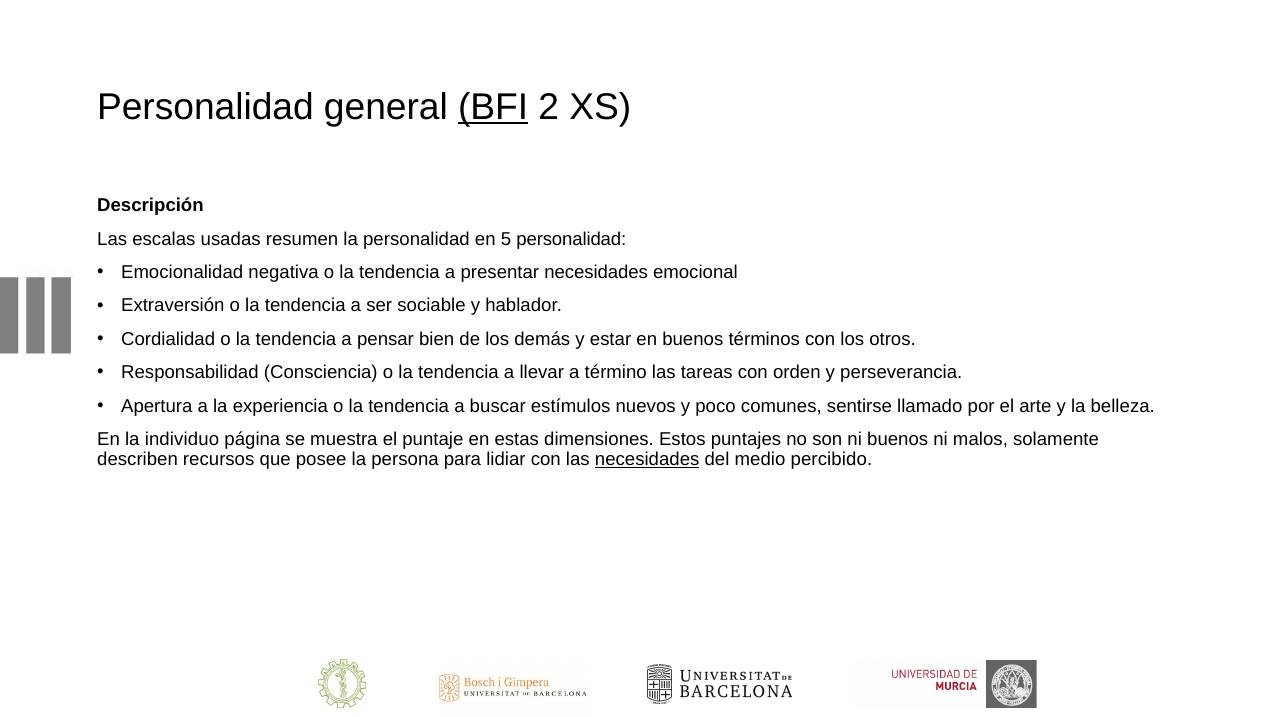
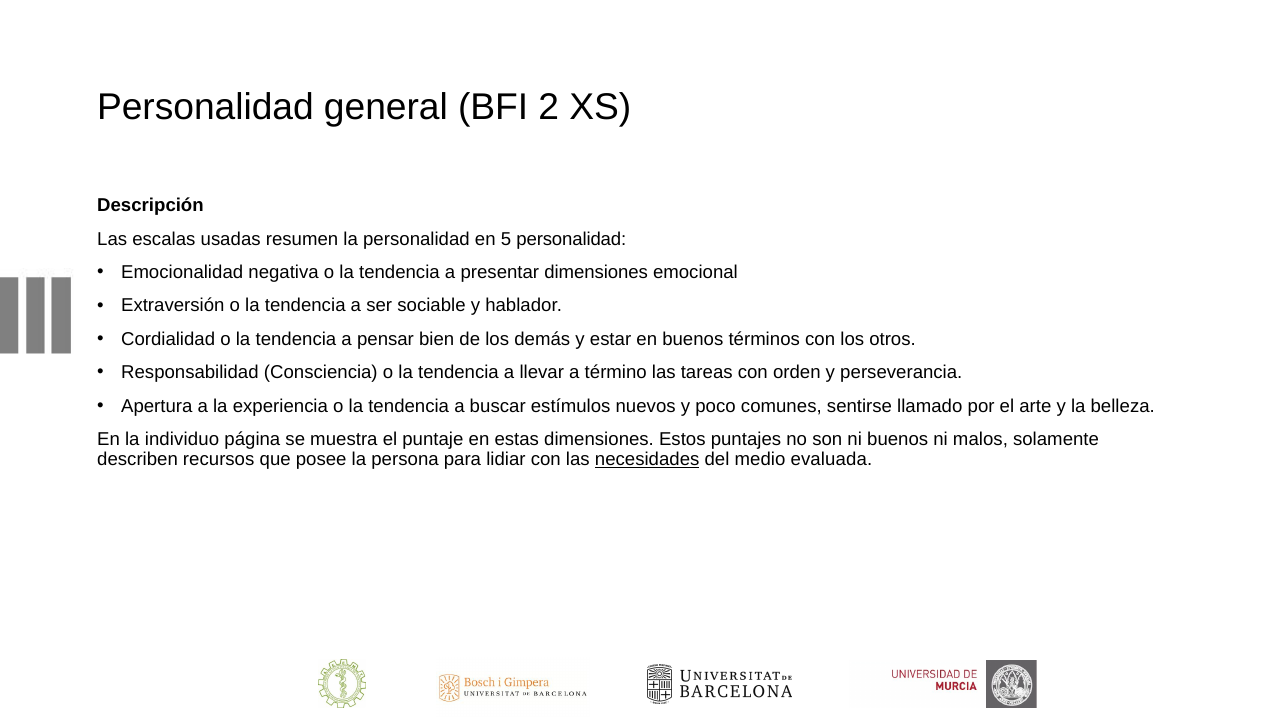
BFI underline: present -> none (493, 107)
presentar necesidades: necesidades -> dimensiones (596, 272)
percibido: percibido -> evaluada (831, 459)
